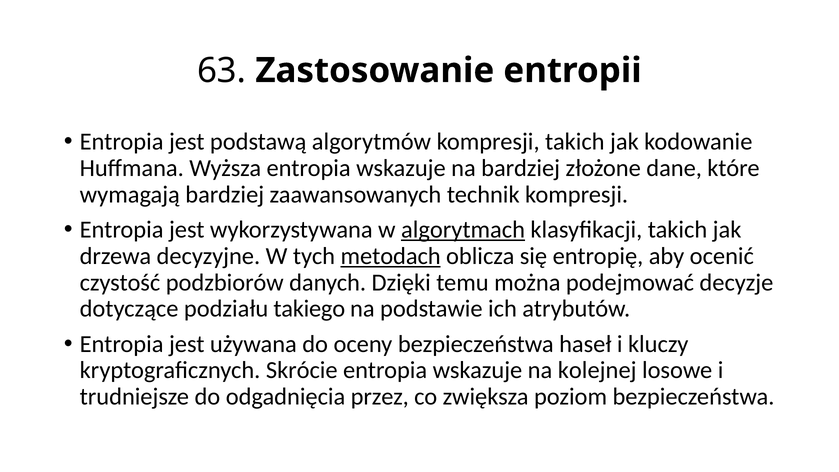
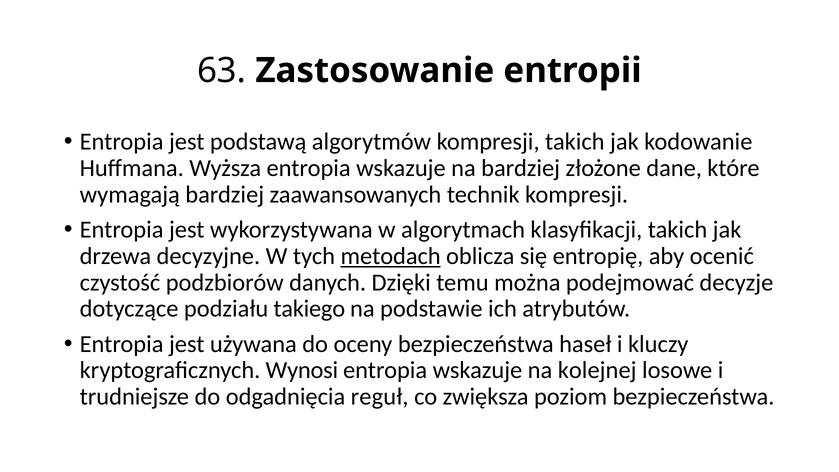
algorytmach underline: present -> none (463, 230)
Skrócie: Skrócie -> Wynosi (302, 370)
przez: przez -> reguł (380, 397)
